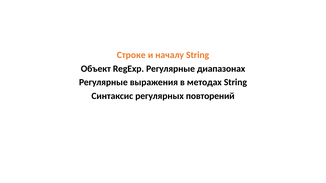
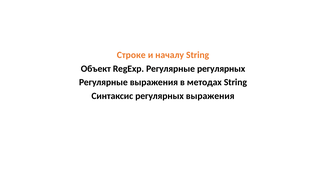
Регулярные диапазонах: диапазонах -> регулярных (221, 69)
регулярных повторений: повторений -> выражения (210, 96)
